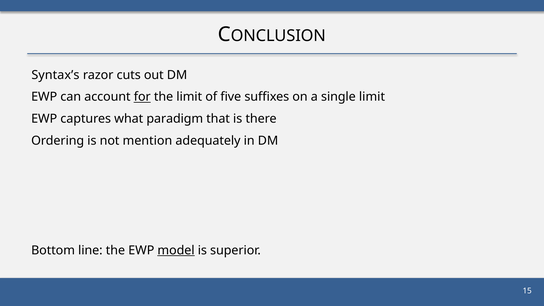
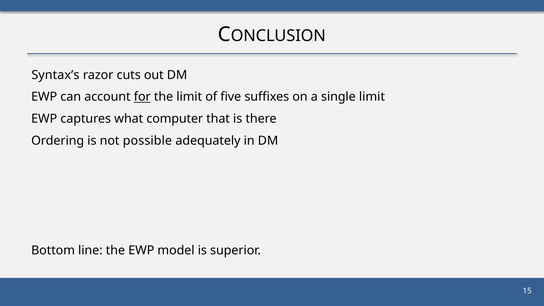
paradigm: paradigm -> computer (175, 119)
mention: mention -> possible (147, 141)
model underline: present -> none (176, 250)
